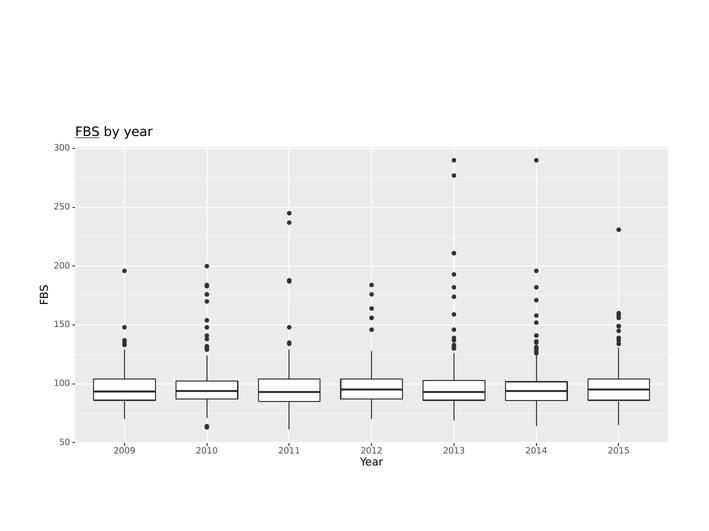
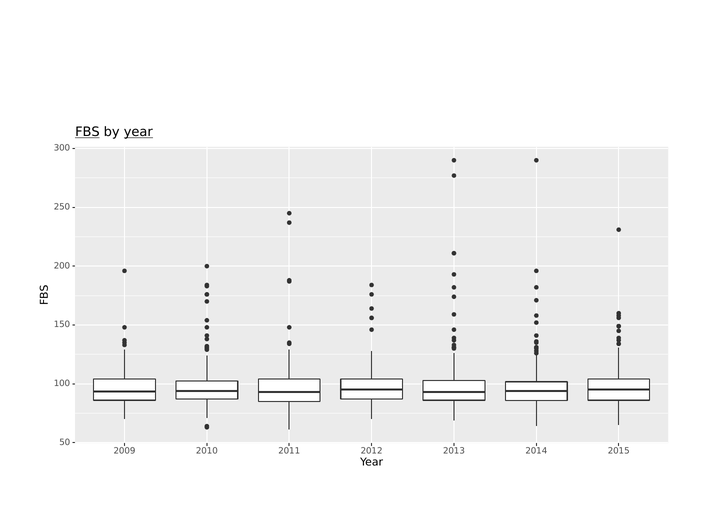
year underline: none -> present (138, 132)
